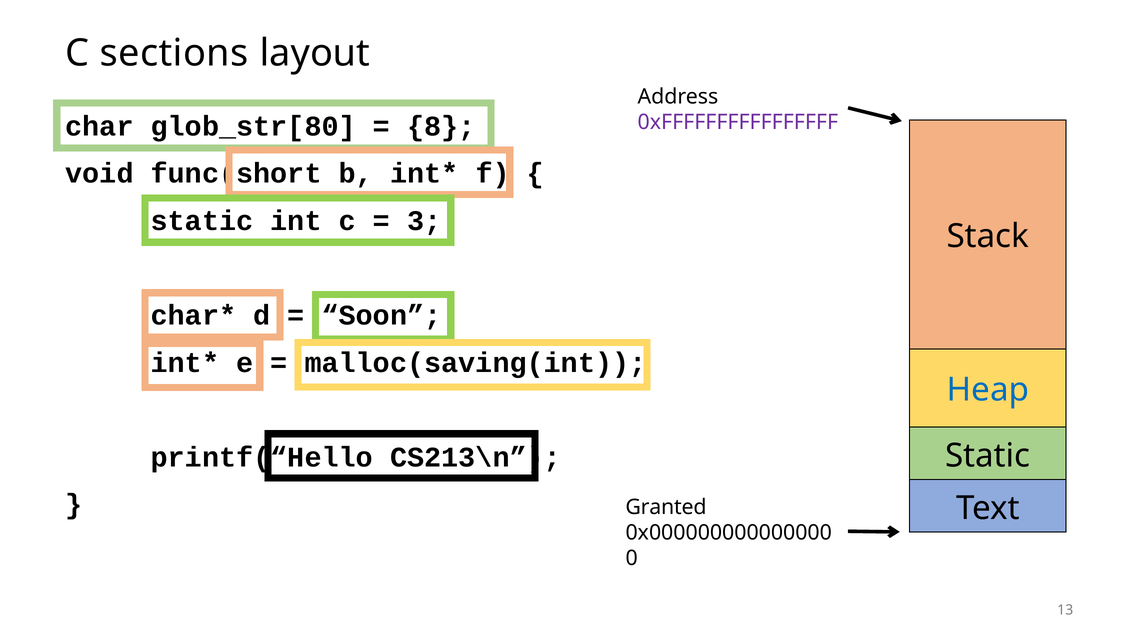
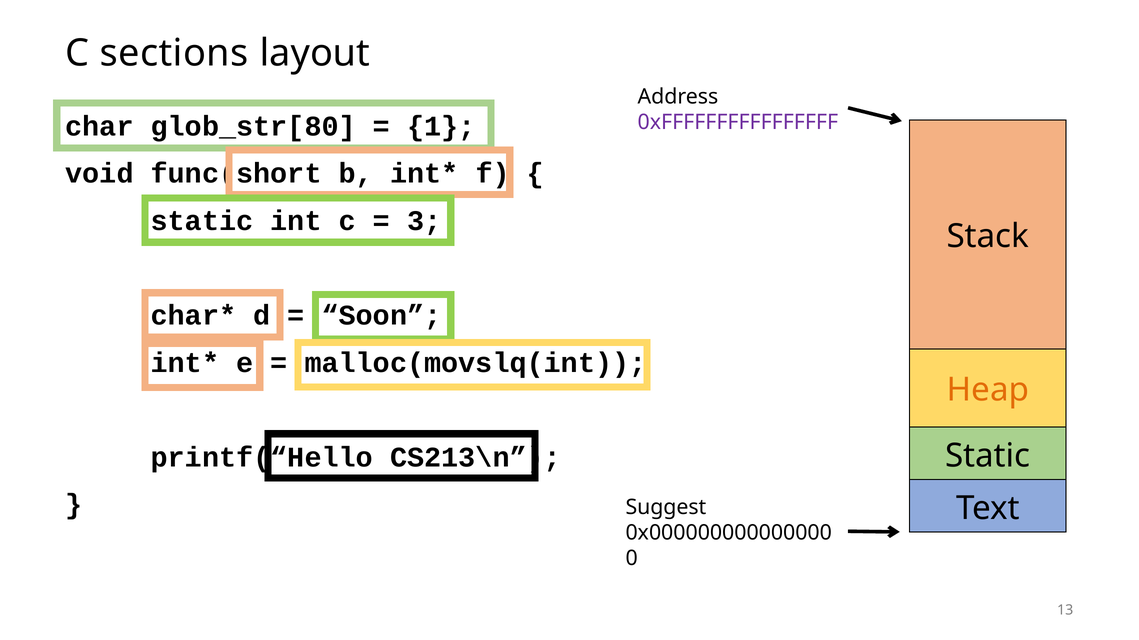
8: 8 -> 1 (441, 126)
malloc(saving(int: malloc(saving(int -> malloc(movslq(int (475, 363)
Heap colour: blue -> orange (988, 390)
Granted: Granted -> Suggest (666, 508)
